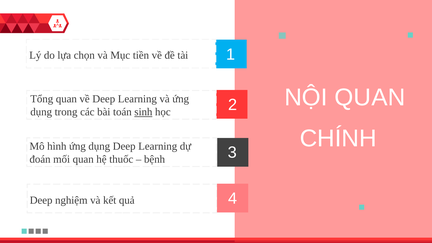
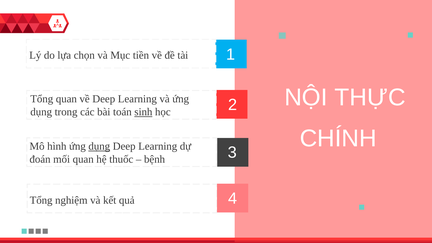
NỘI QUAN: QUAN -> THỰC (370, 98)
dụng underline: none -> present (99, 146)
Deep: Deep -> Tổng (41, 200)
